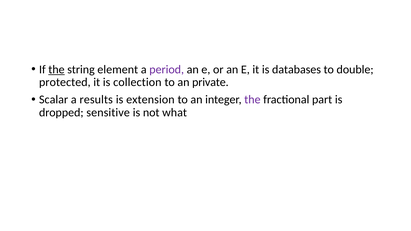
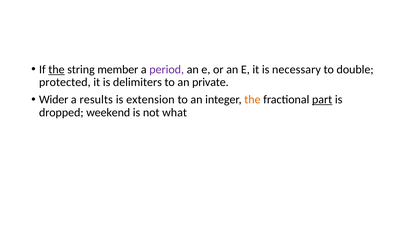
element: element -> member (118, 69)
databases: databases -> necessary (296, 69)
collection: collection -> delimiters (137, 82)
Scalar: Scalar -> Wider (54, 100)
the colour: purple -> orange (252, 100)
part underline: none -> present (322, 100)
sensitive: sensitive -> weekend (108, 113)
